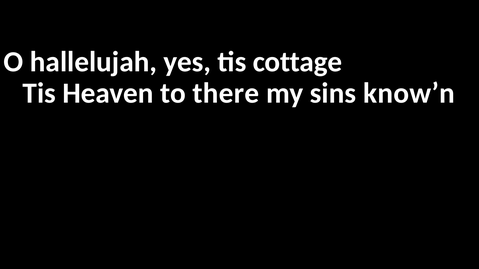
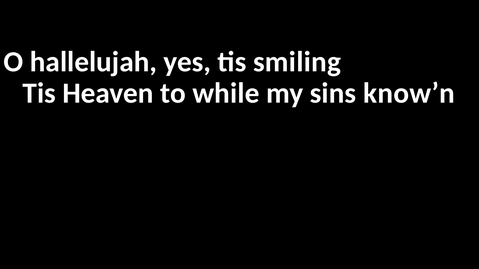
cottage: cottage -> smiling (297, 62)
there: there -> while (226, 93)
